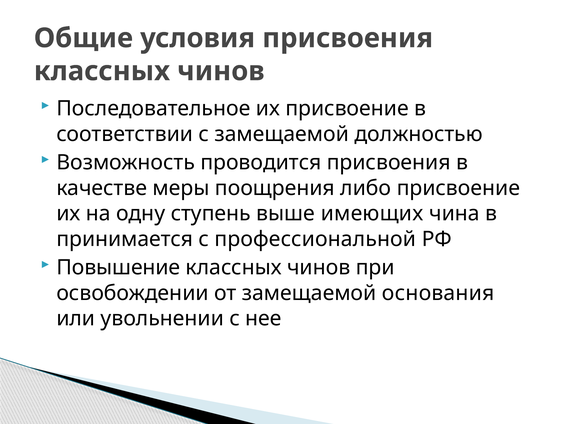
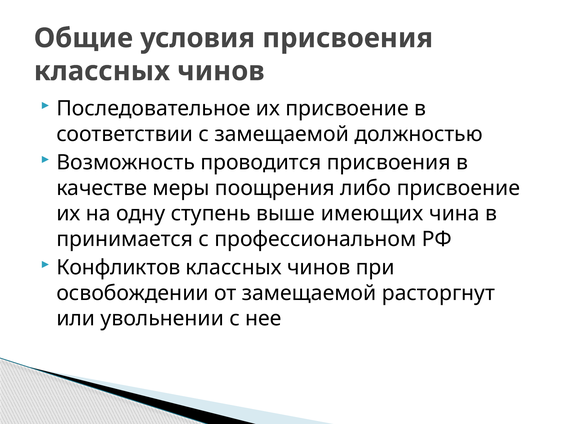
профессиональной: профессиональной -> профессиональном (315, 239)
Повышение: Повышение -> Конфликтов (118, 267)
основания: основания -> расторгнут (438, 293)
